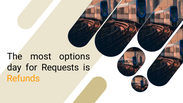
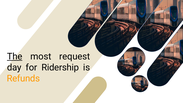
The underline: none -> present (15, 56)
options: options -> request (75, 56)
Requests: Requests -> Ridership (60, 67)
